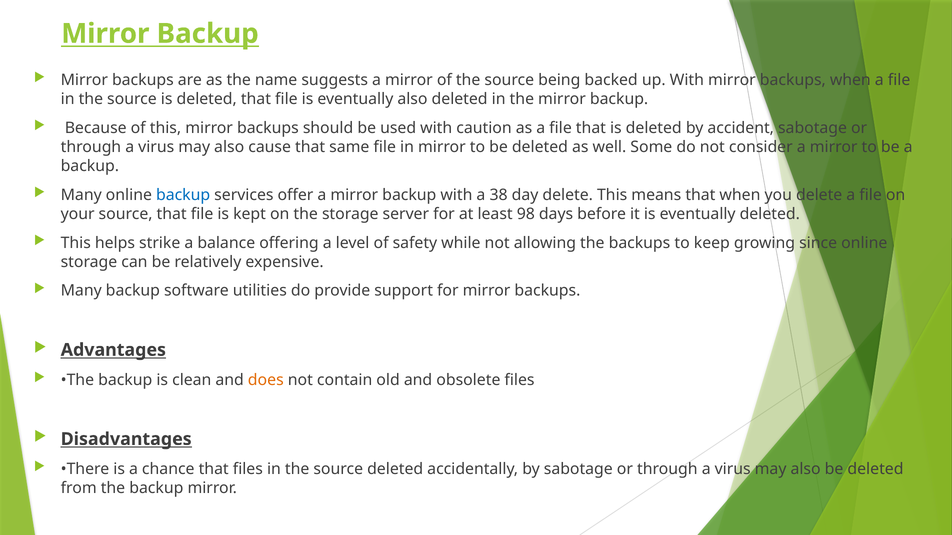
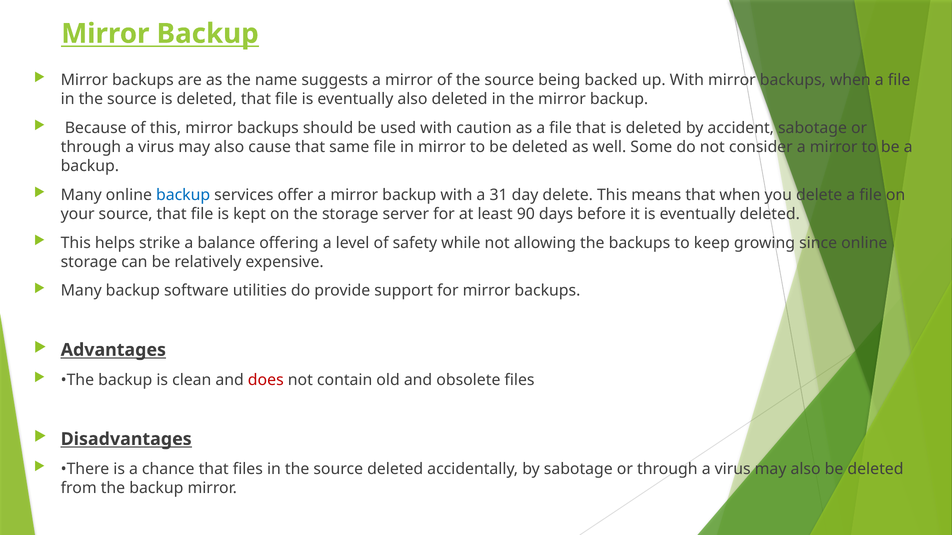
38: 38 -> 31 (499, 195)
98: 98 -> 90 (526, 214)
does colour: orange -> red (266, 380)
